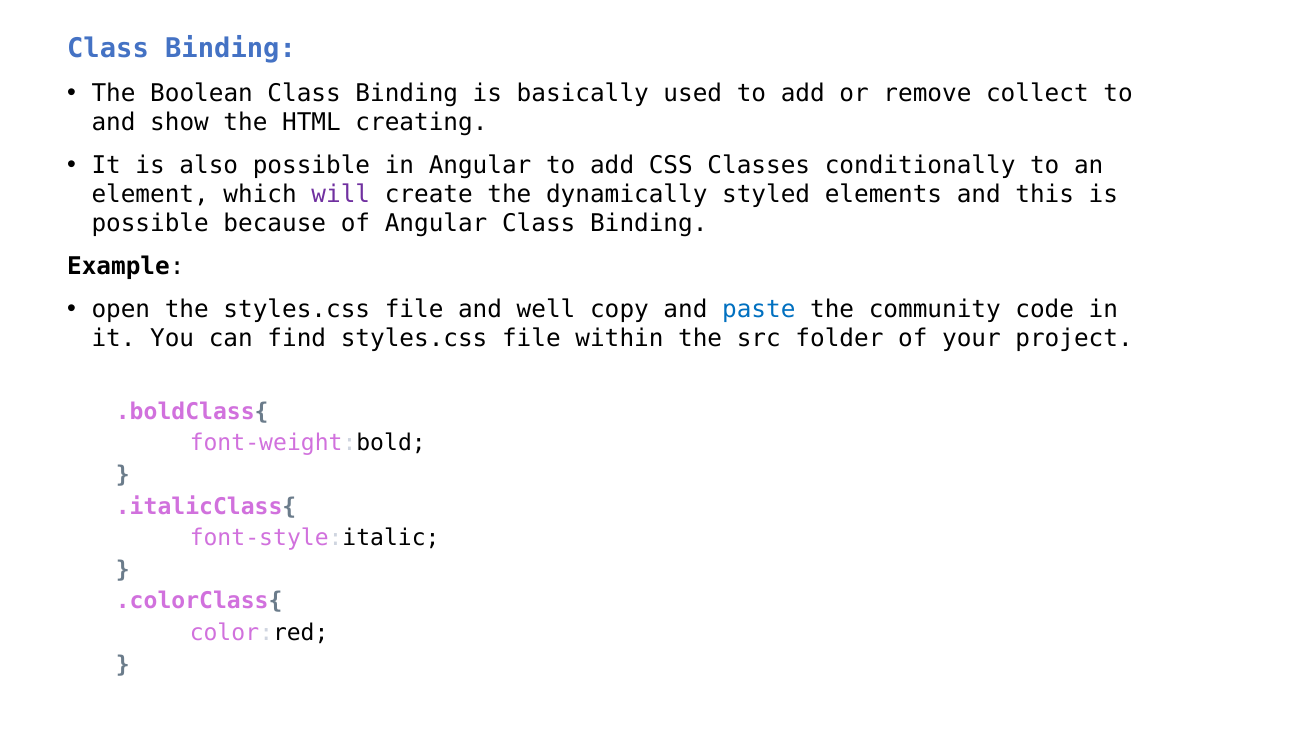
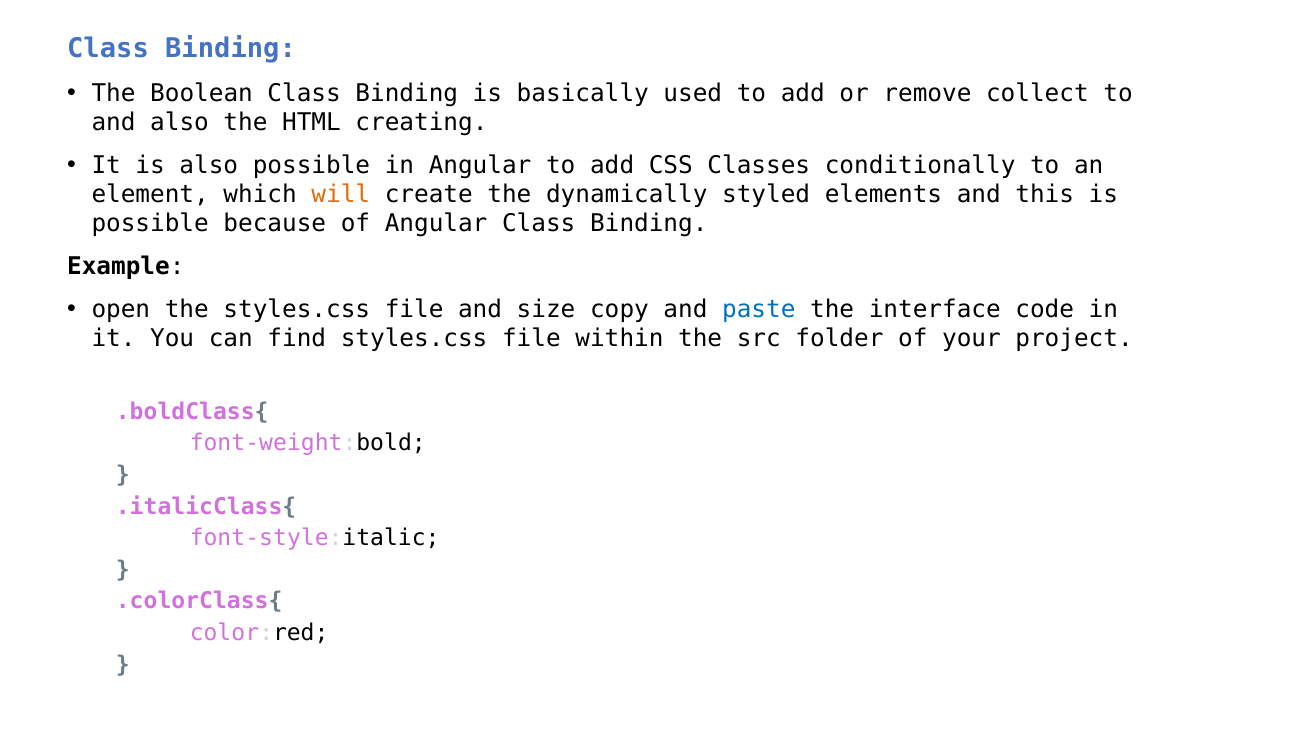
and show: show -> also (180, 123)
will colour: purple -> orange (341, 195)
well: well -> size (546, 309)
community: community -> interface (935, 309)
